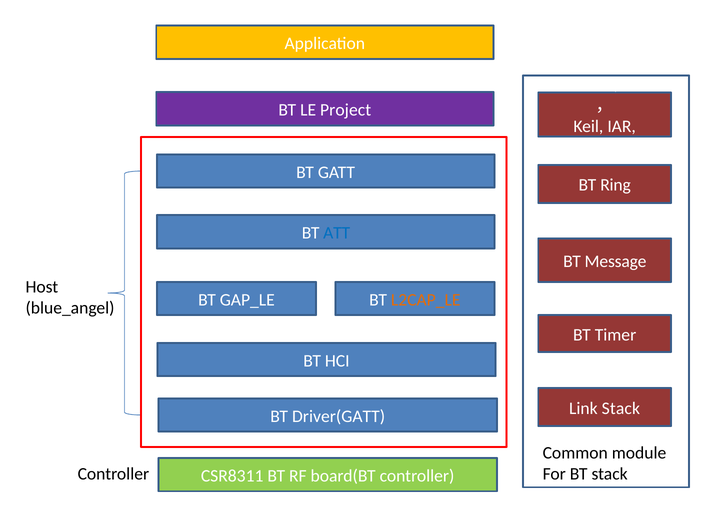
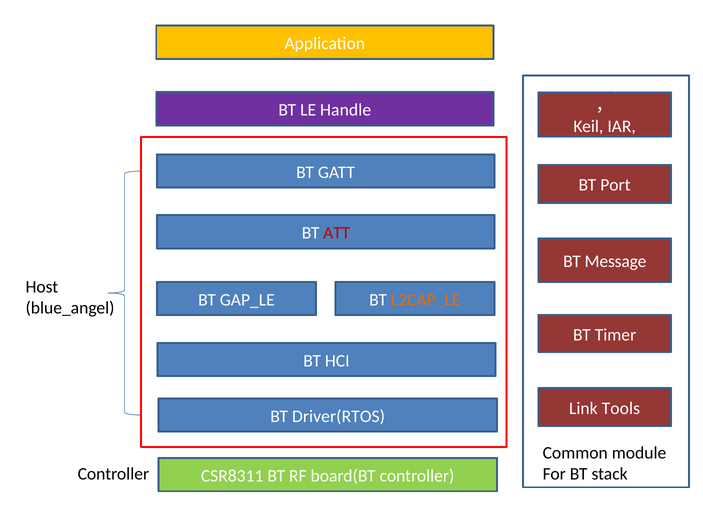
Project: Project -> Handle (346, 110)
Ring: Ring -> Port (615, 185)
ATT colour: blue -> red (337, 233)
Link Stack: Stack -> Tools (621, 408)
Driver(GATT: Driver(GATT -> Driver(RTOS (339, 416)
